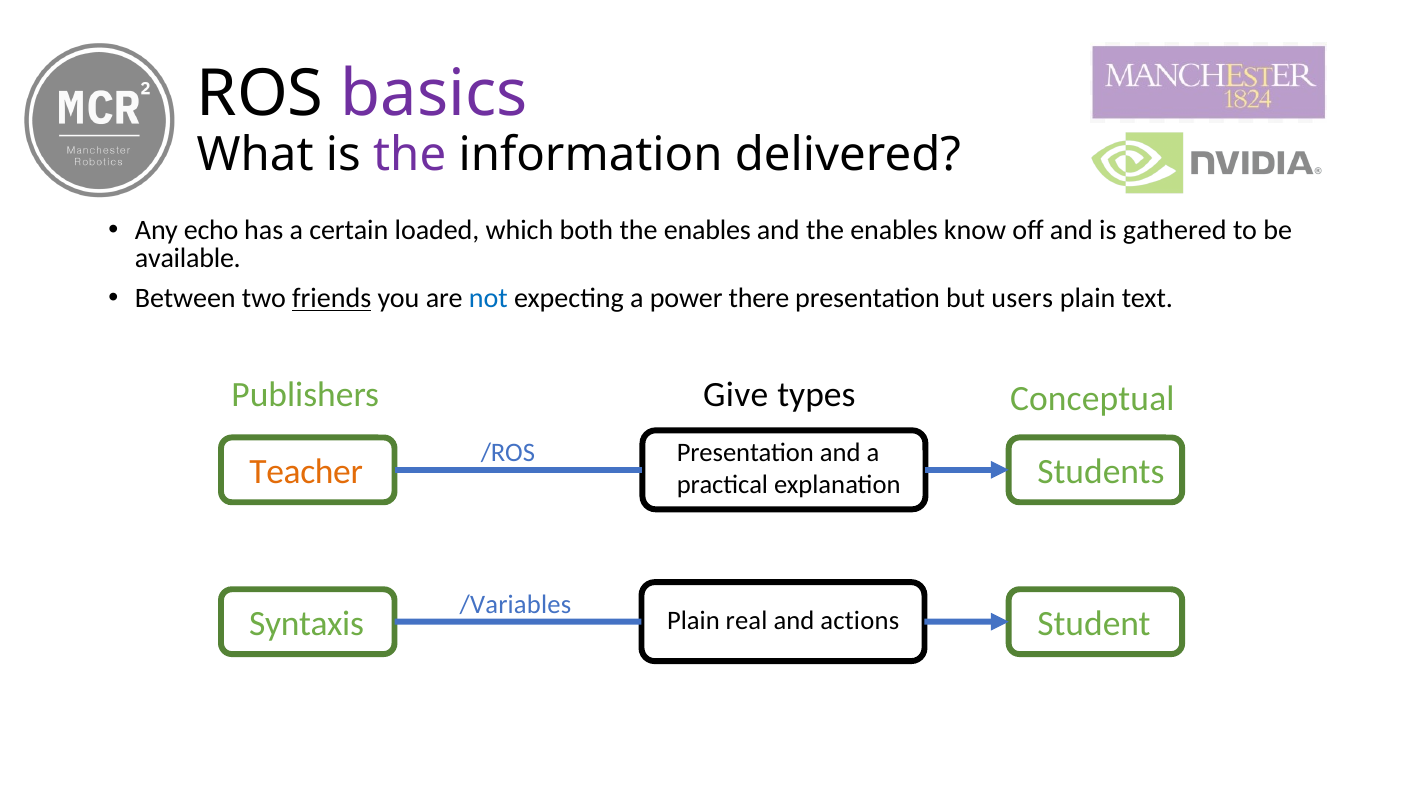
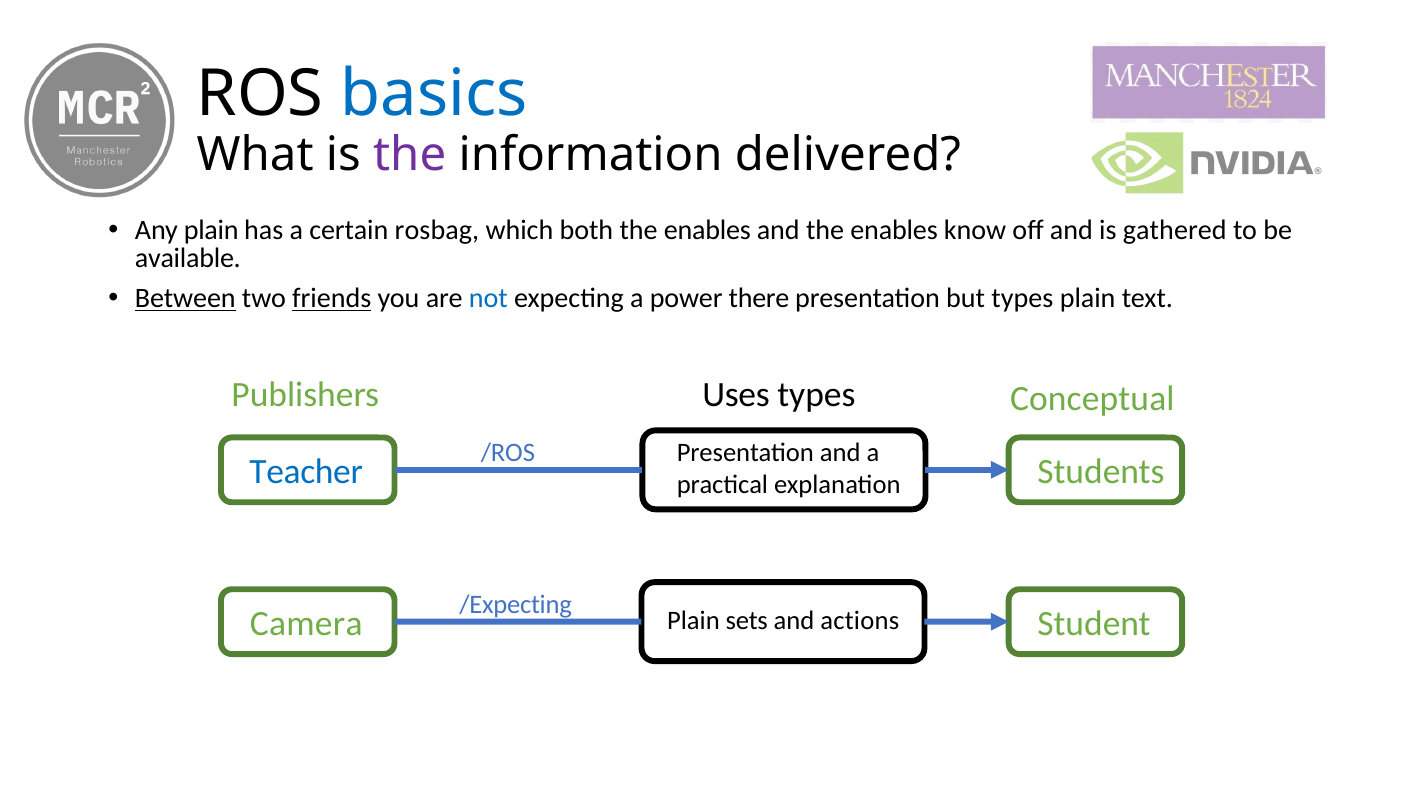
basics colour: purple -> blue (434, 94)
Any echo: echo -> plain (211, 231)
loaded: loaded -> rosbag (437, 231)
Between underline: none -> present (185, 298)
but users: users -> types (1022, 298)
Give: Give -> Uses (736, 395)
Teacher colour: orange -> blue (306, 472)
/Variables: /Variables -> /Expecting (516, 605)
Syntaxis: Syntaxis -> Camera (306, 624)
real: real -> sets (747, 621)
